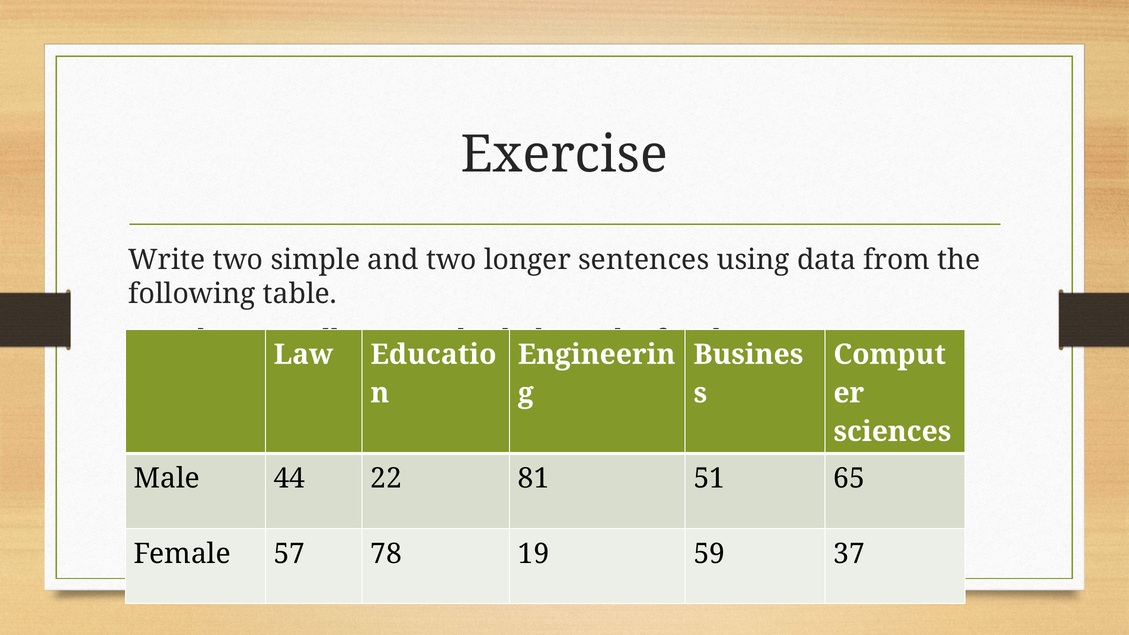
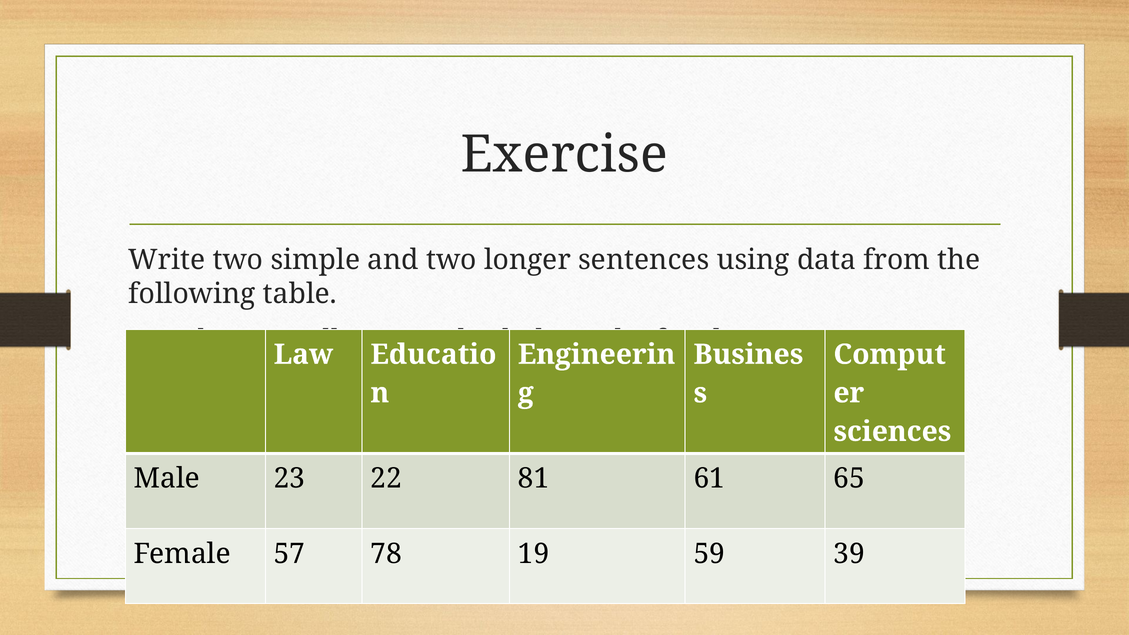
44: 44 -> 23 (290, 479)
51: 51 -> 61 (709, 479)
37: 37 -> 39 (849, 554)
